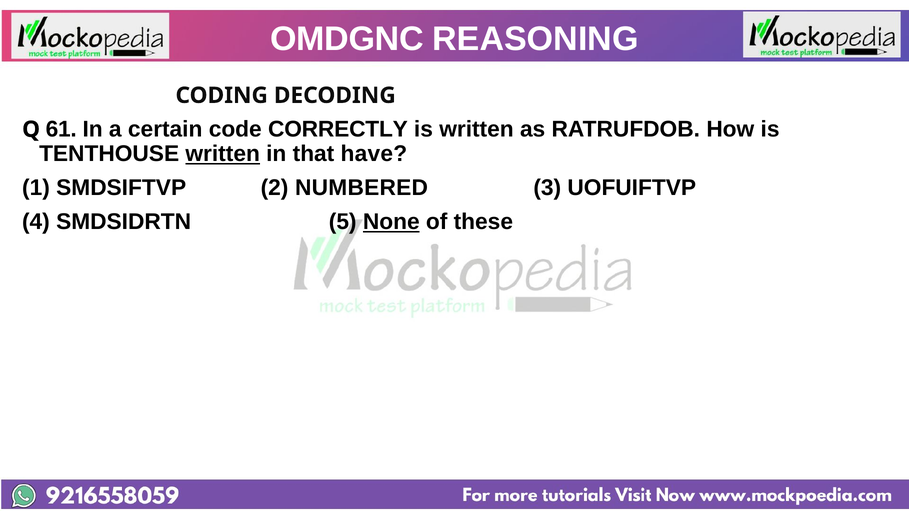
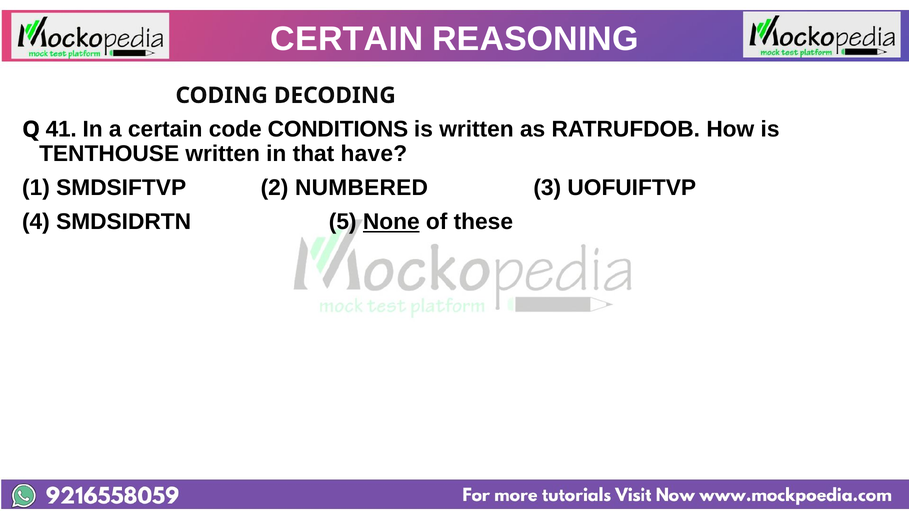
OMDGNC: OMDGNC -> CERTAIN (347, 39)
61: 61 -> 41 (61, 129)
CORRECTLY: CORRECTLY -> CONDITIONS (338, 129)
written underline: present -> none (223, 154)
